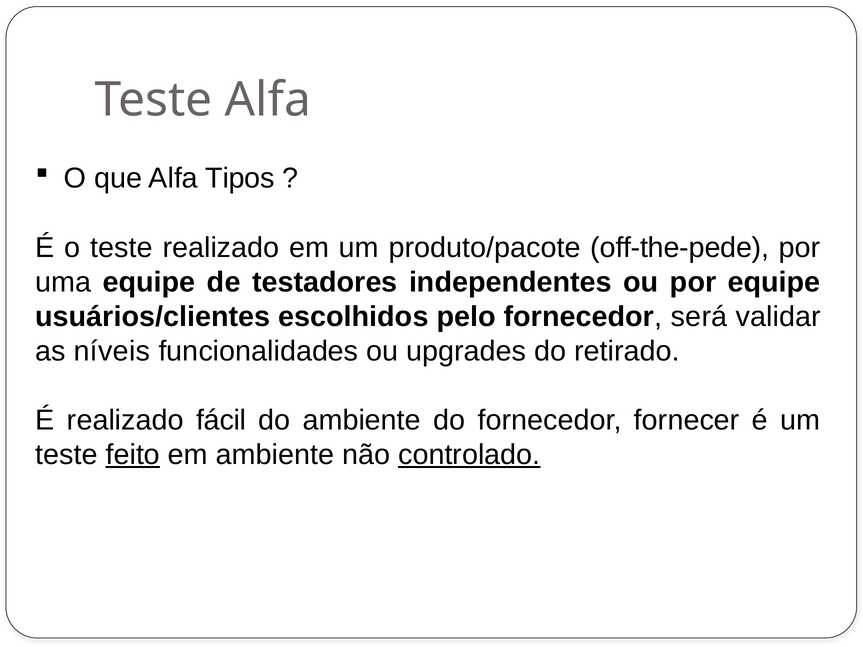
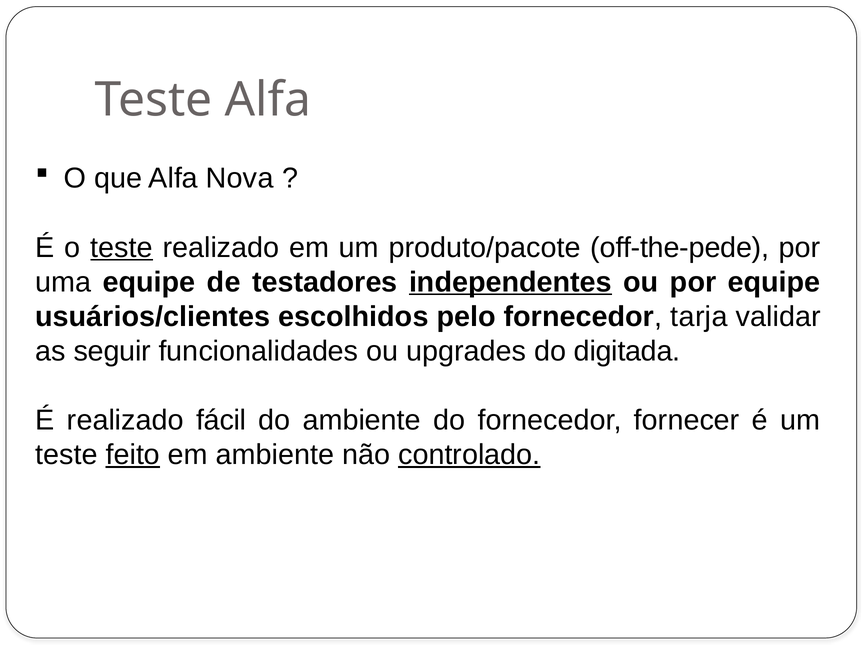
Tipos: Tipos -> Nova (240, 179)
teste underline: none -> present (122, 248)
independentes underline: none -> present (510, 282)
será: será -> tarja (699, 317)
níveis: níveis -> seguir (112, 351)
retirado: retirado -> digitada (627, 351)
